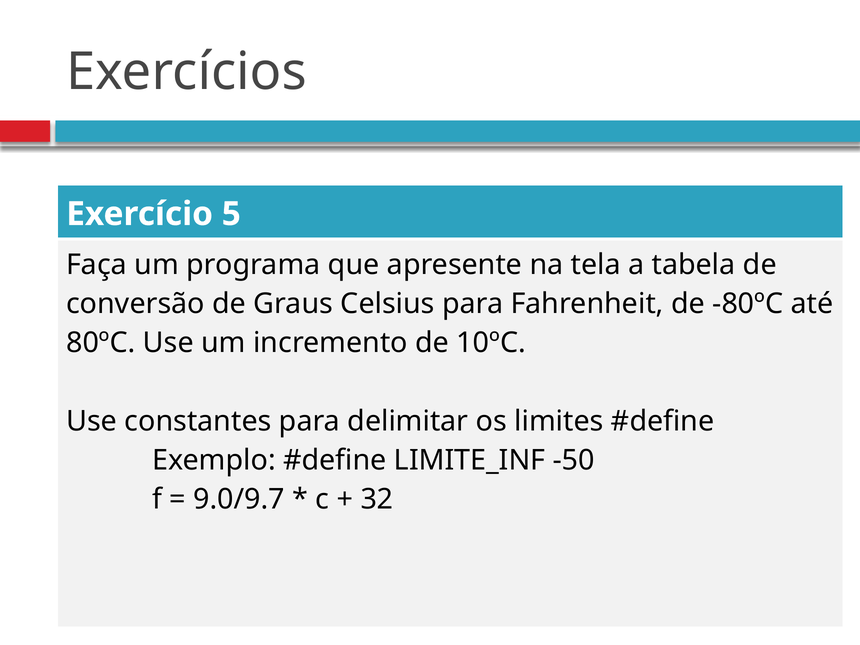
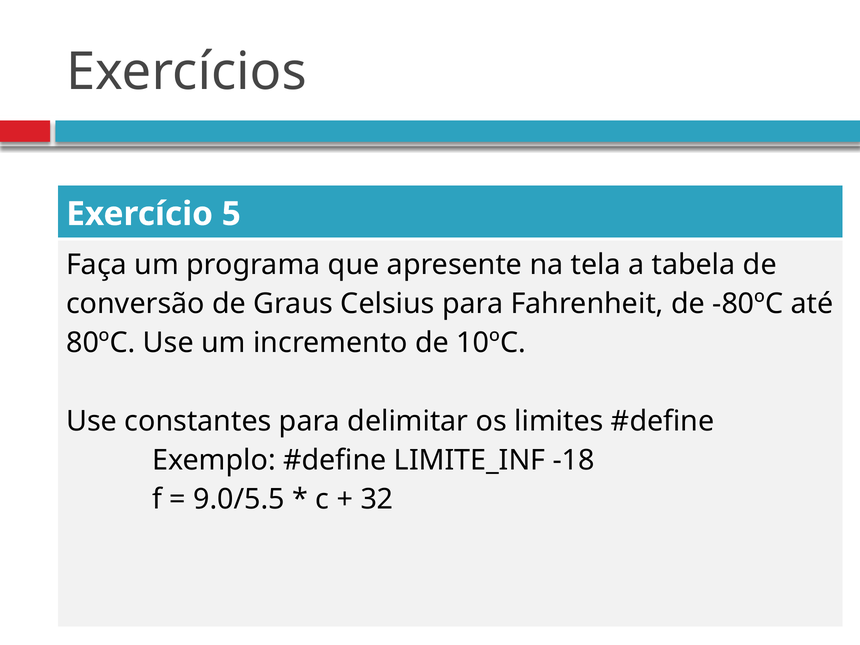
-50: -50 -> -18 (574, 460)
9.0/9.7: 9.0/9.7 -> 9.0/5.5 (239, 499)
